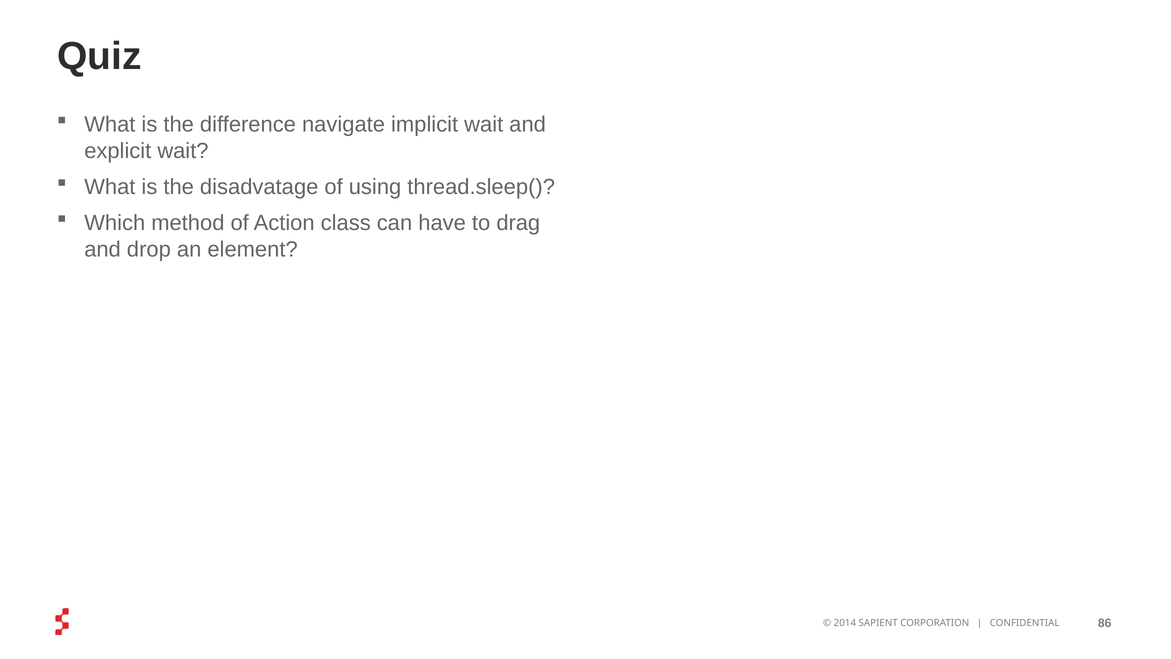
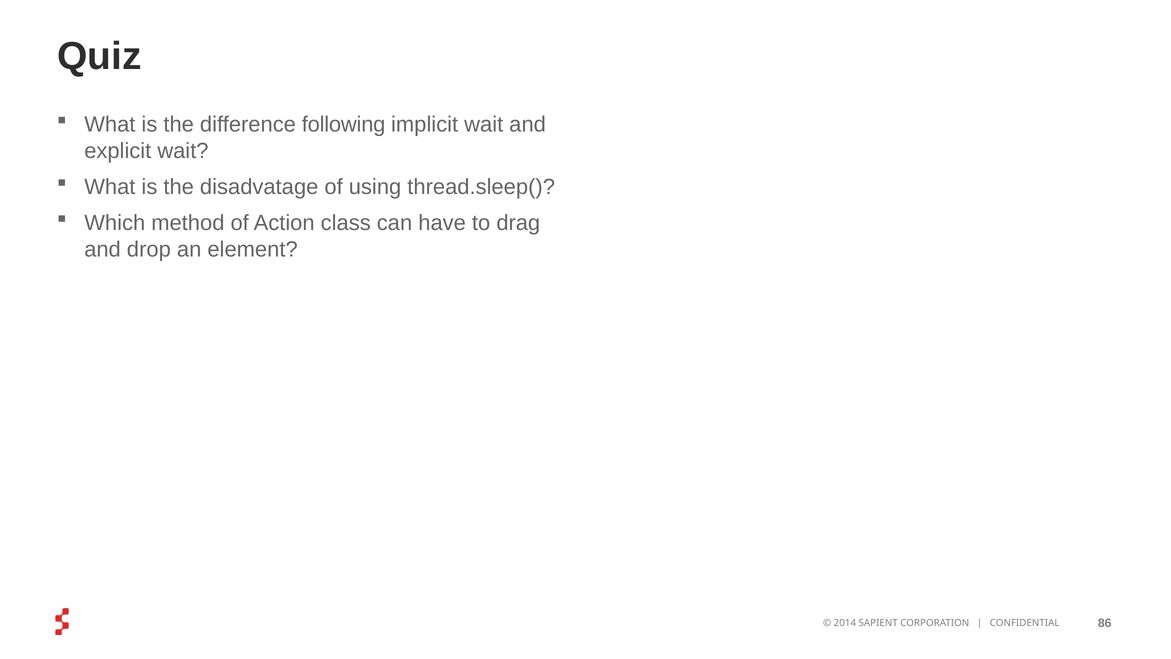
navigate: navigate -> following (344, 125)
